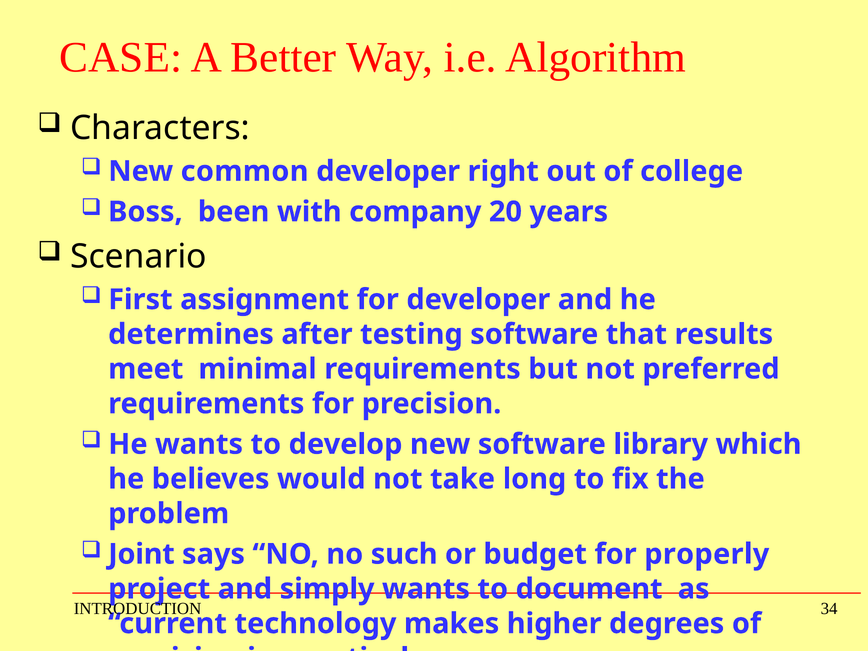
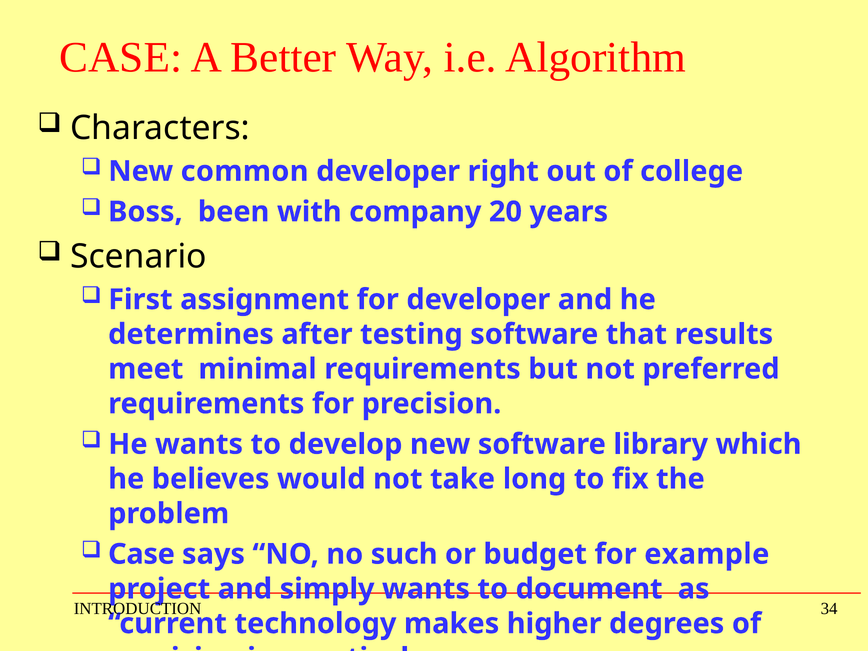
Joint: Joint -> Case (141, 554)
properly: properly -> example (707, 554)
